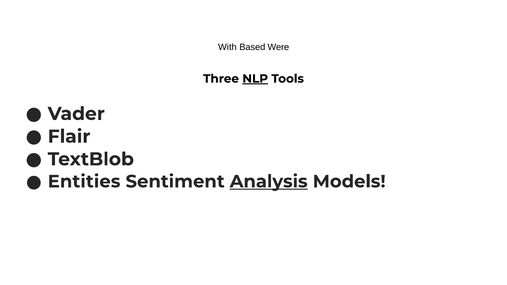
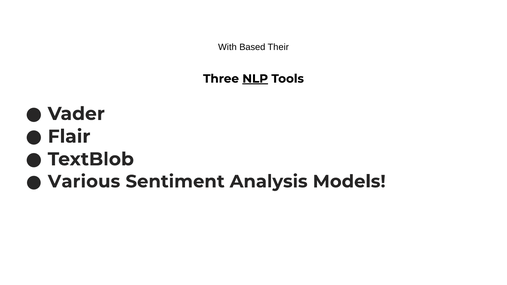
Were: Were -> Their (278, 47)
Entities: Entities -> Various (84, 182)
Analysis underline: present -> none (269, 182)
